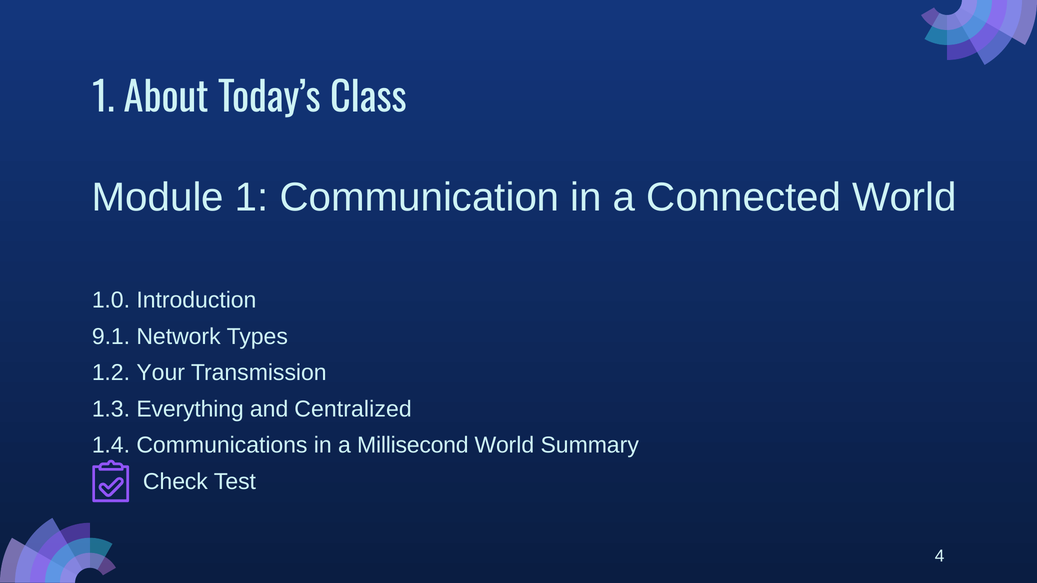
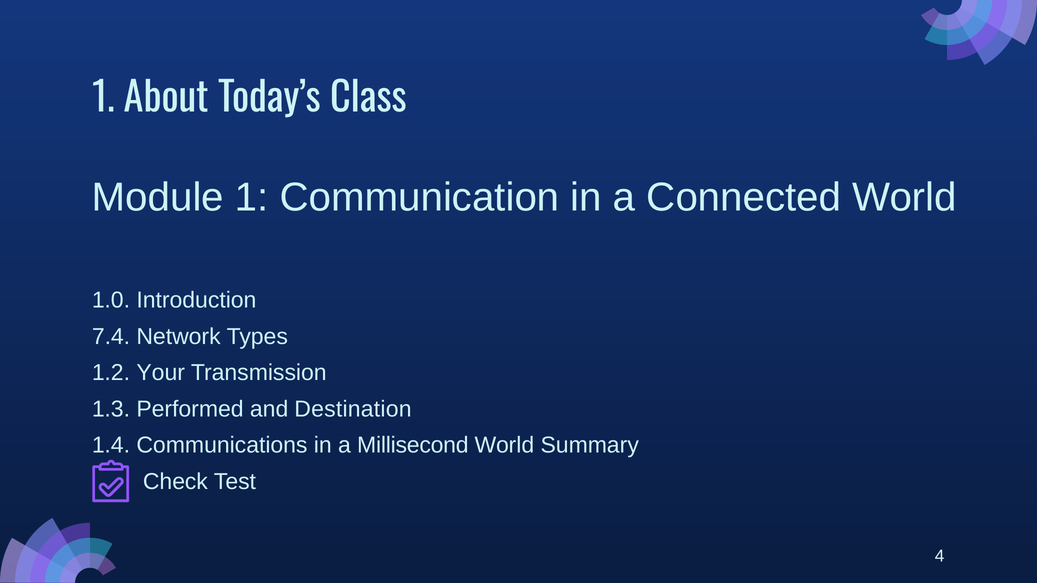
9.1: 9.1 -> 7.4 (111, 337)
Everything: Everything -> Performed (190, 409)
Centralized: Centralized -> Destination (353, 409)
